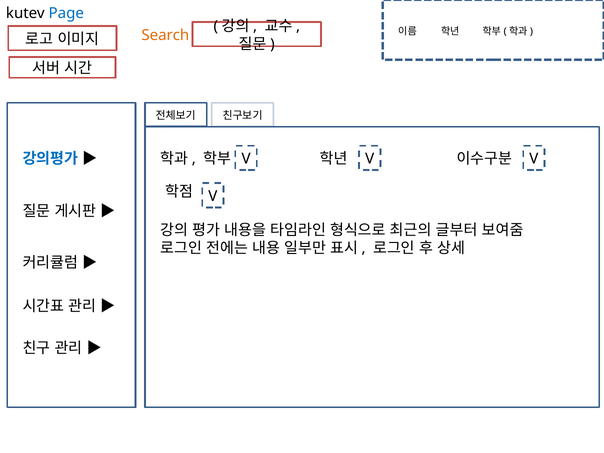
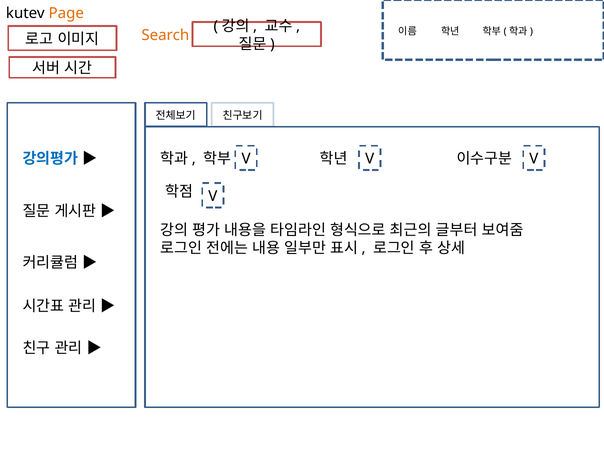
Page colour: blue -> orange (66, 13)
